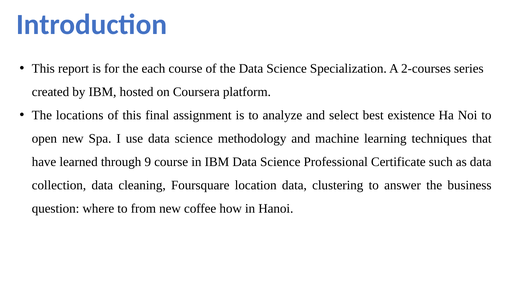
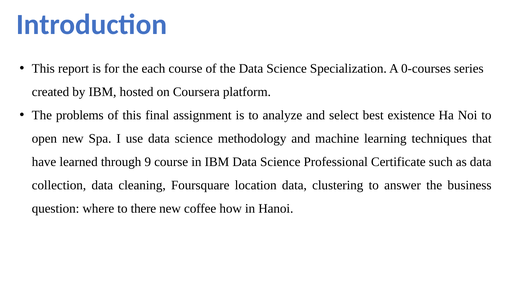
2-courses: 2-courses -> 0-courses (426, 68)
locations: locations -> problems (80, 115)
from: from -> there (143, 209)
